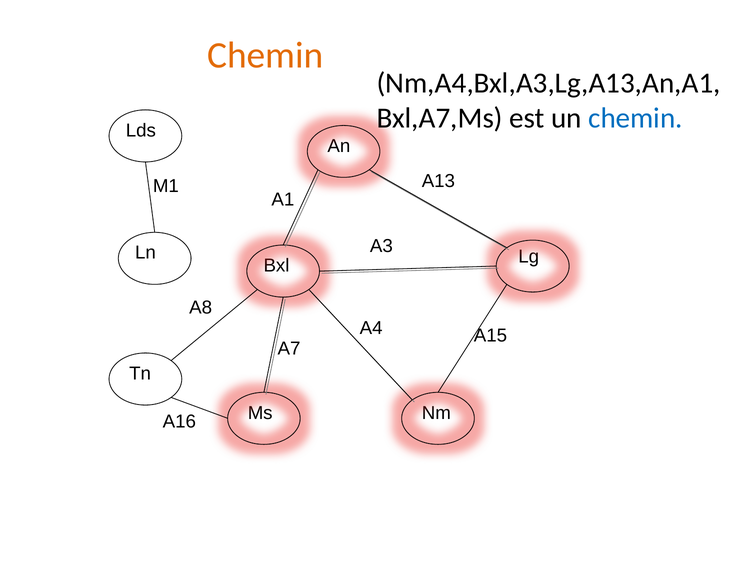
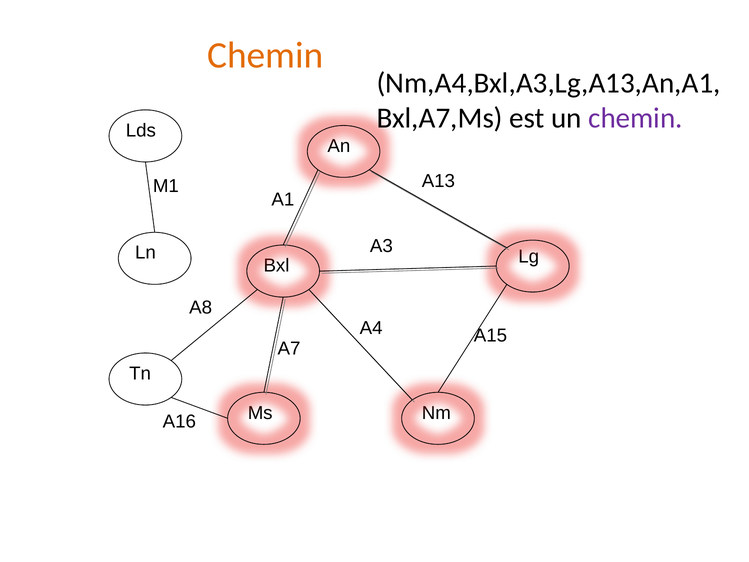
chemin colour: blue -> purple (635, 118)
